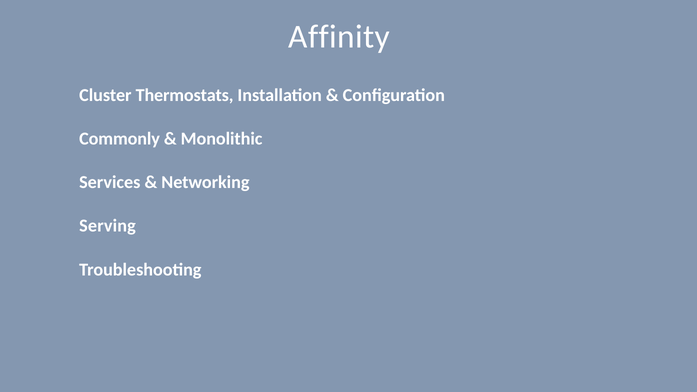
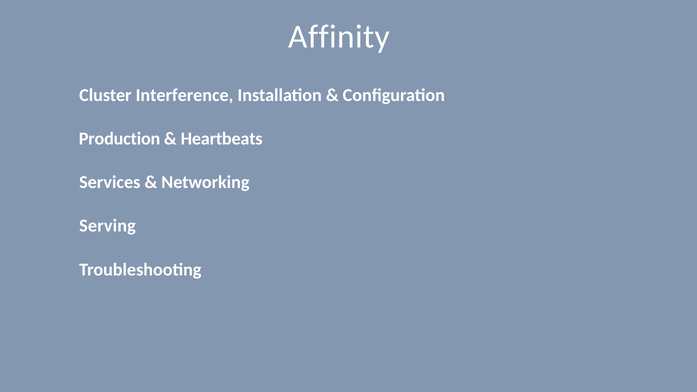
Thermostats: Thermostats -> Interference (185, 95)
Commonly: Commonly -> Production (120, 139)
Monolithic: Monolithic -> Heartbeats (222, 139)
